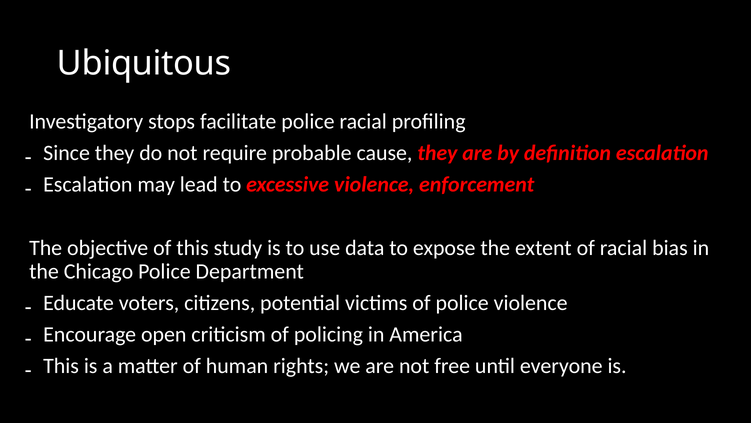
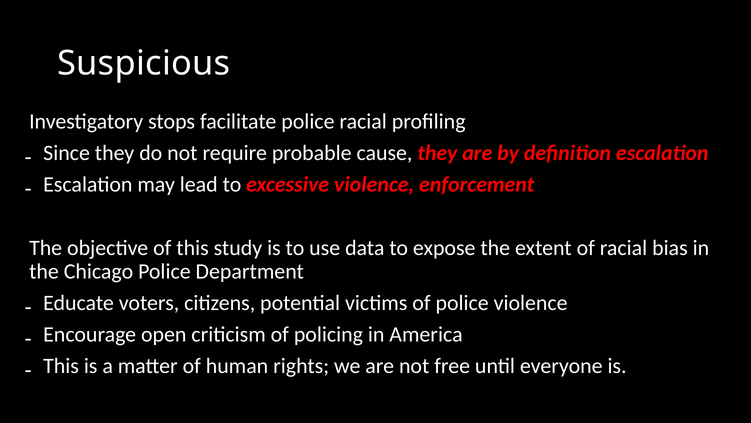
Ubiquitous: Ubiquitous -> Suspicious (144, 63)
